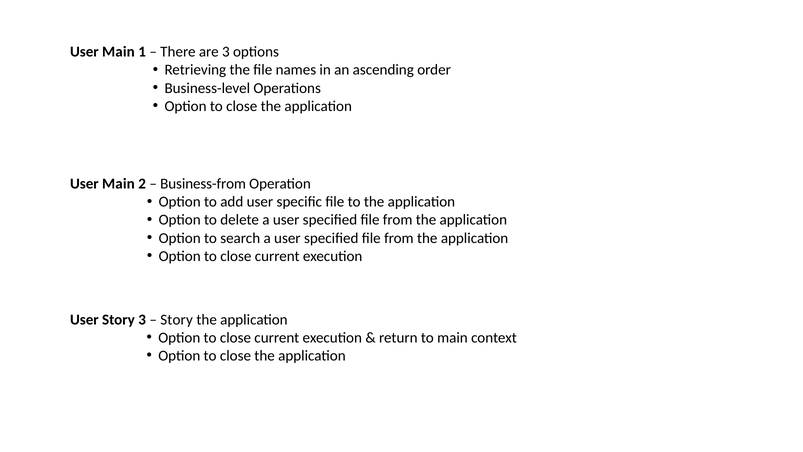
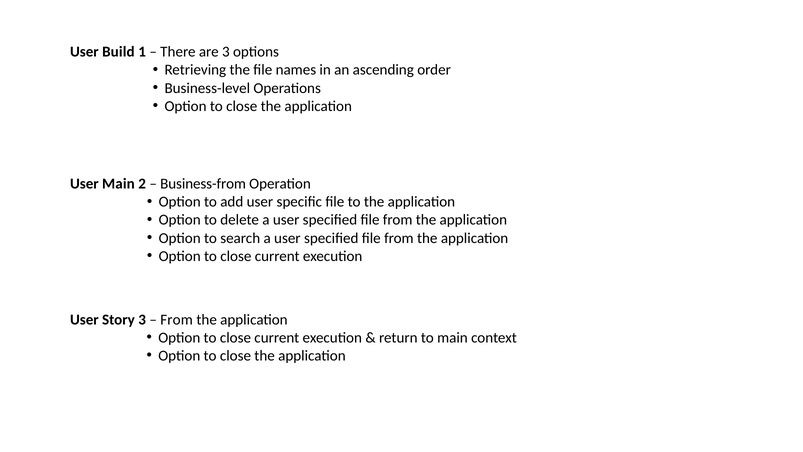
Main: Main -> Build (118, 52)
Story: Story -> From (177, 319)
